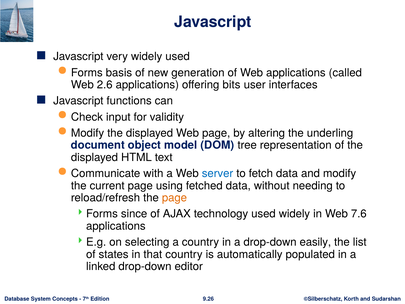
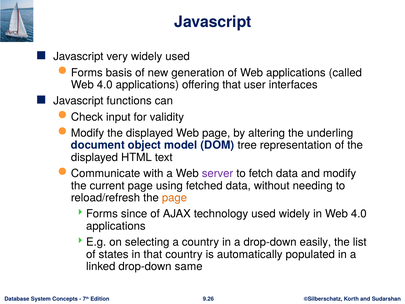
2.6: 2.6 -> 4.0 (105, 85)
offering bits: bits -> that (232, 85)
server colour: blue -> purple (218, 173)
in Web 7.6: 7.6 -> 4.0 (359, 214)
editor: editor -> same (189, 266)
